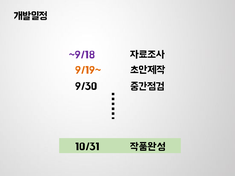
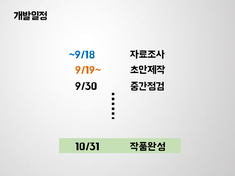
~9/18 colour: purple -> blue (82, 55)
